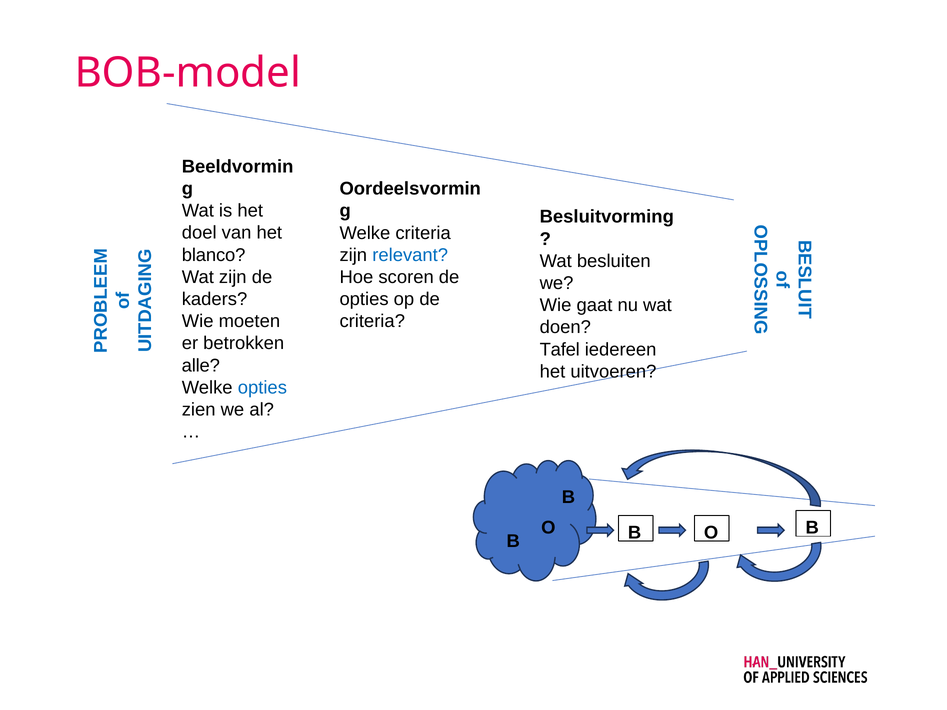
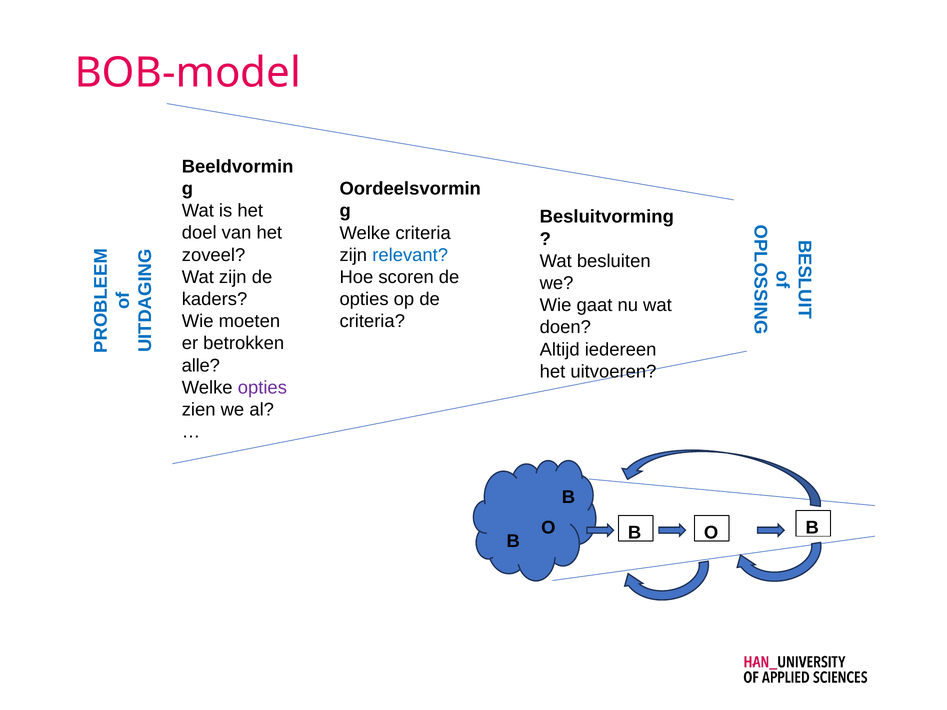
blanco: blanco -> zoveel (214, 255)
Tafel: Tafel -> Altijd (560, 350)
opties colour: blue -> purple (262, 388)
